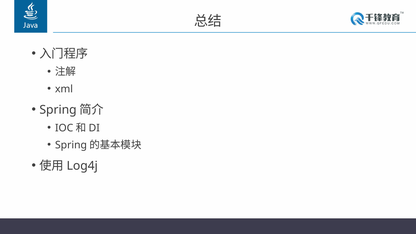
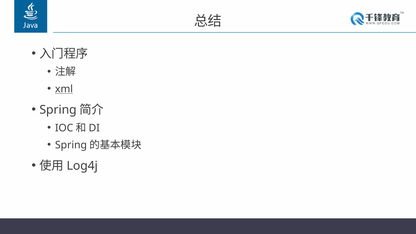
xml underline: none -> present (64, 89)
